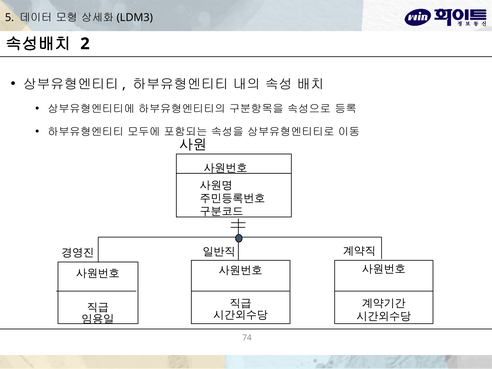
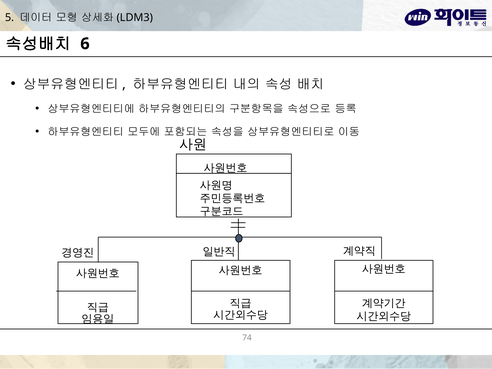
2: 2 -> 6 (85, 44)
